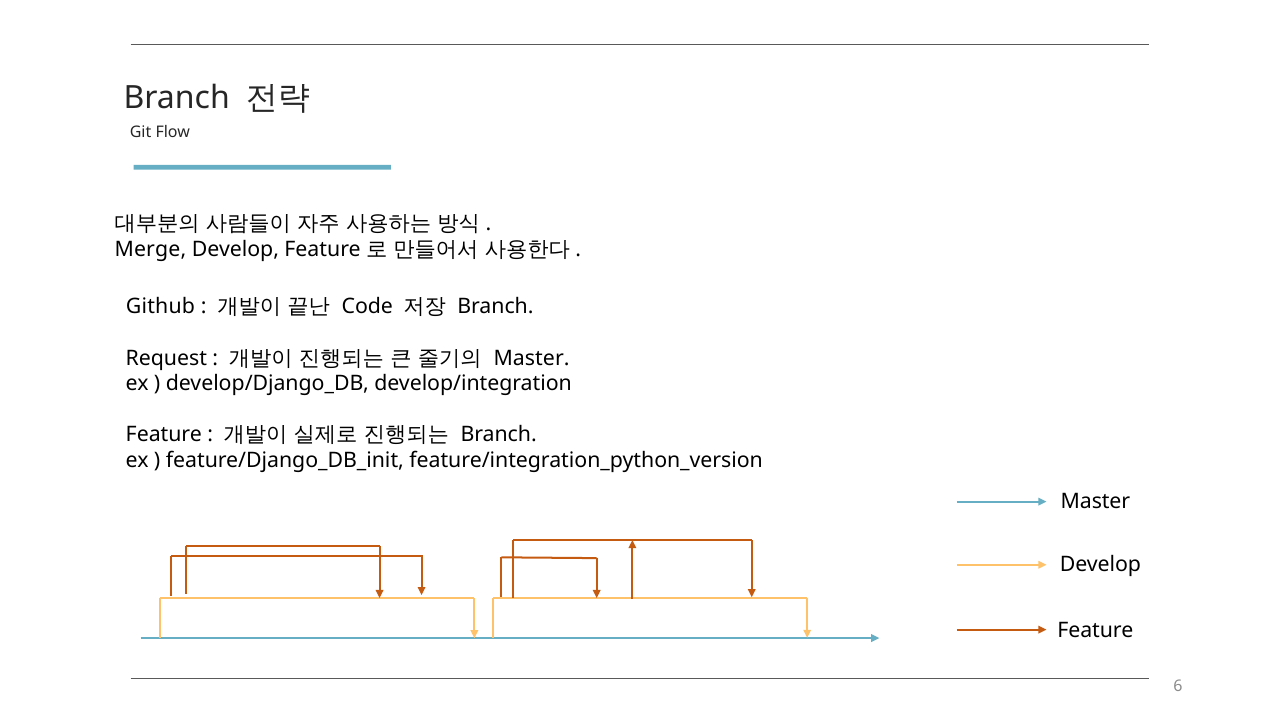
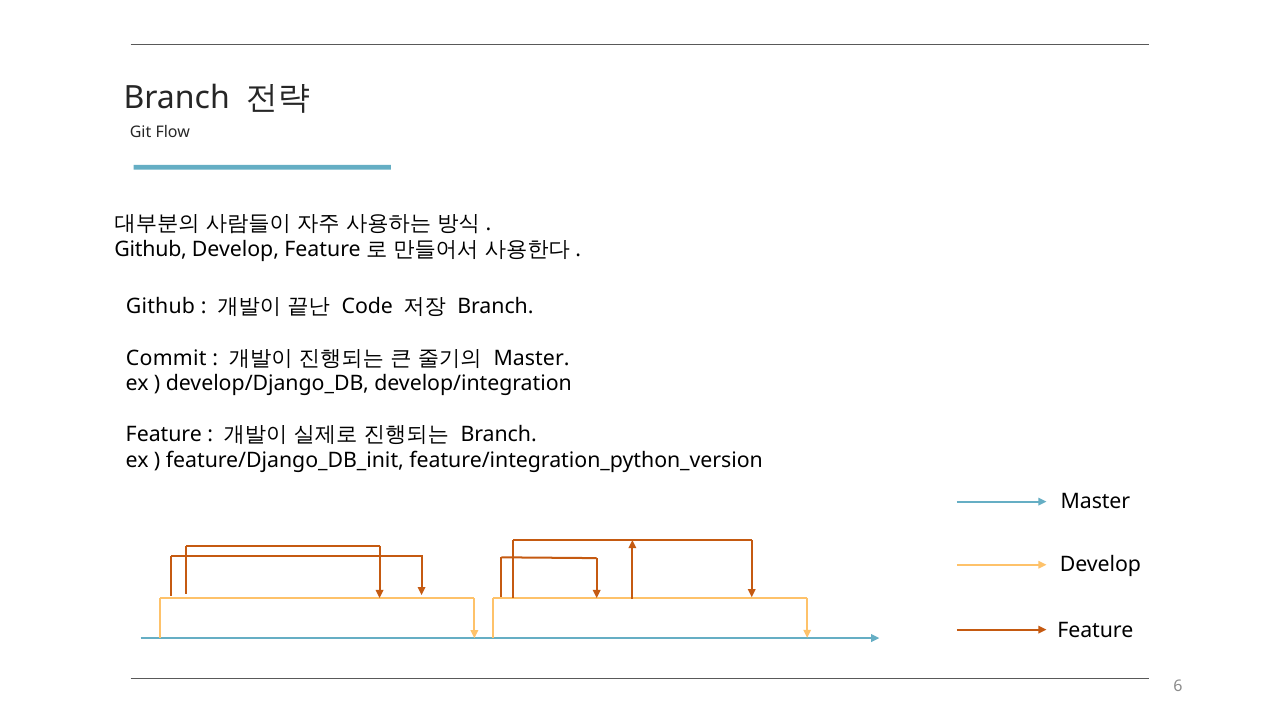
Merge: Merge -> Github (151, 249)
Request: Request -> Commit (166, 358)
